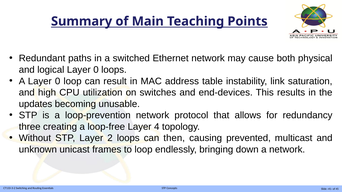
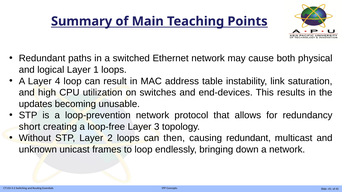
logical Layer 0: 0 -> 1 (96, 70)
A Layer 0: 0 -> 4 (58, 81)
three: three -> short (30, 127)
4: 4 -> 3 (157, 127)
causing prevented: prevented -> redundant (249, 138)
